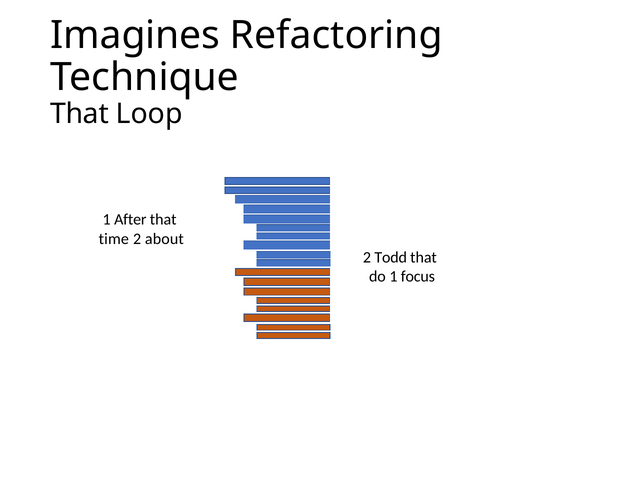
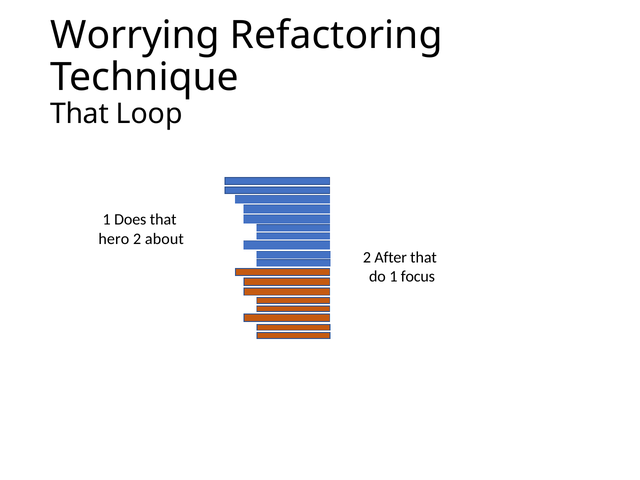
Imagines: Imagines -> Worrying (135, 35)
After: After -> Does (130, 220)
time: time -> hero (114, 239)
Todd: Todd -> After (391, 257)
